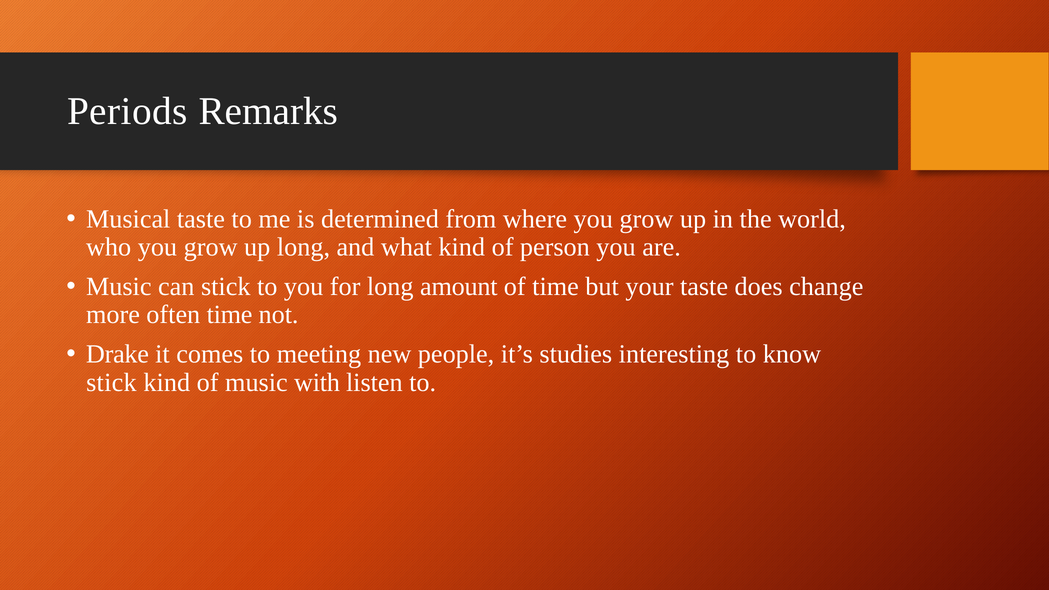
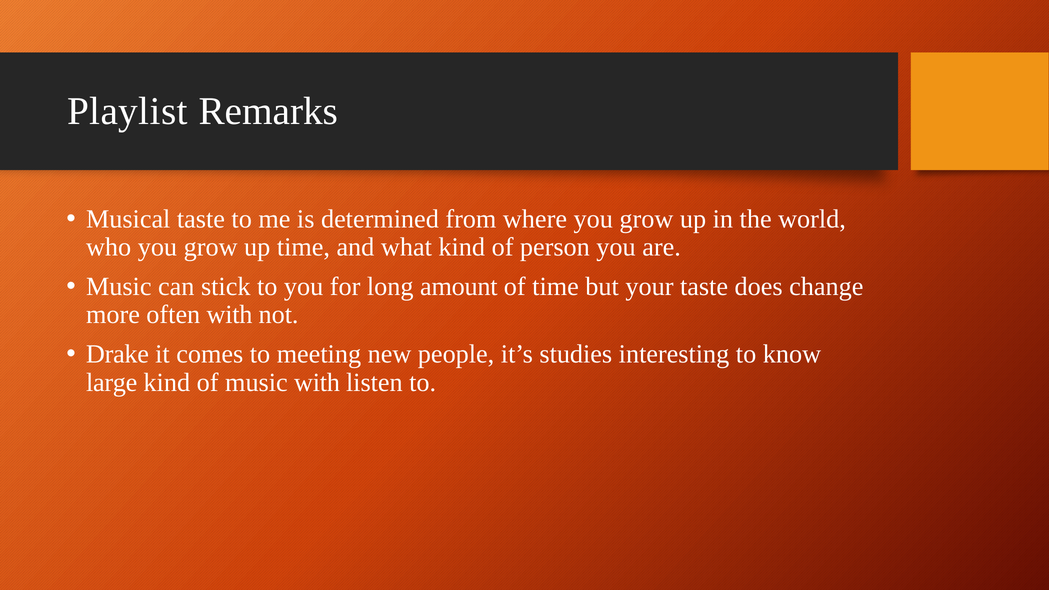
Periods: Periods -> Playlist (127, 111)
up long: long -> time (303, 247)
often time: time -> with (230, 315)
stick: stick -> large (112, 382)
